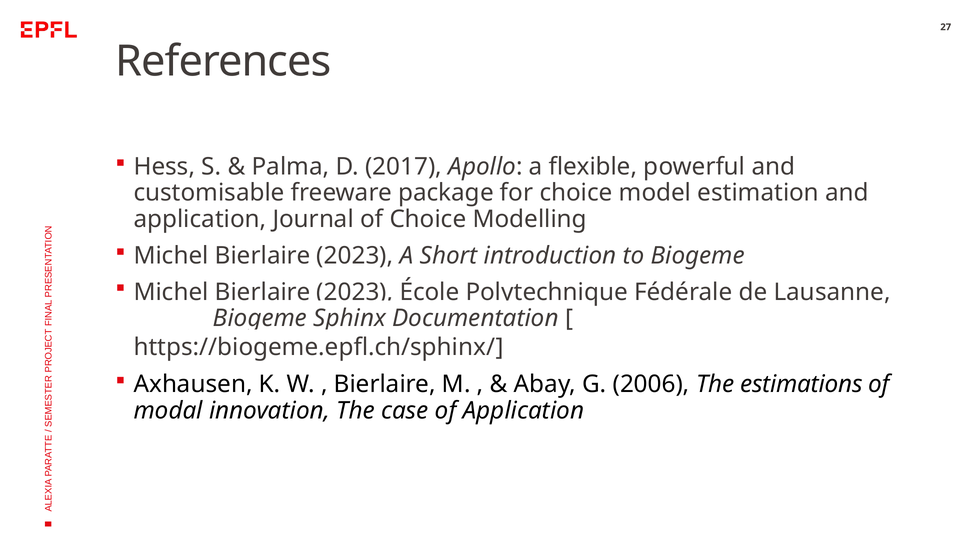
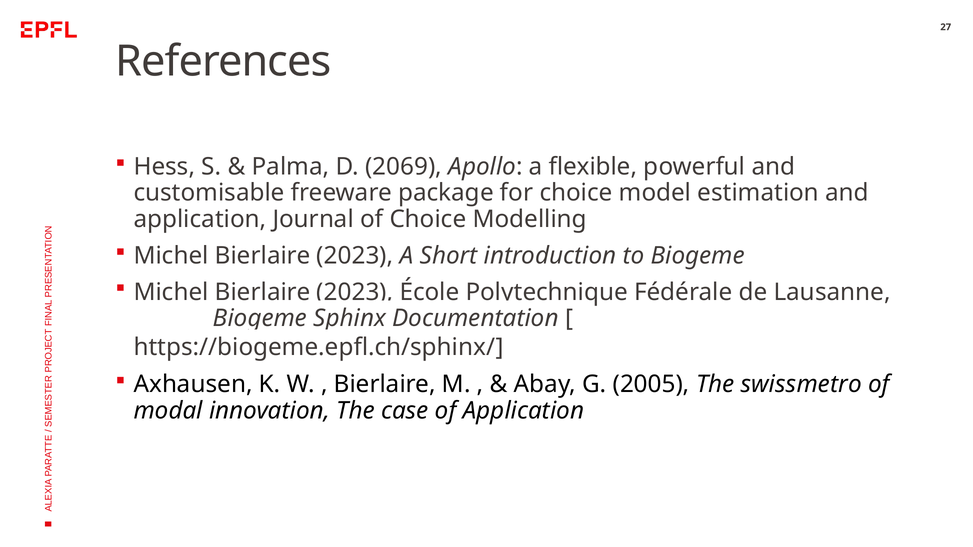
2017: 2017 -> 2069 (404, 167)
2006: 2006 -> 2005 (651, 385)
estimations: estimations -> swissmetro (801, 385)
